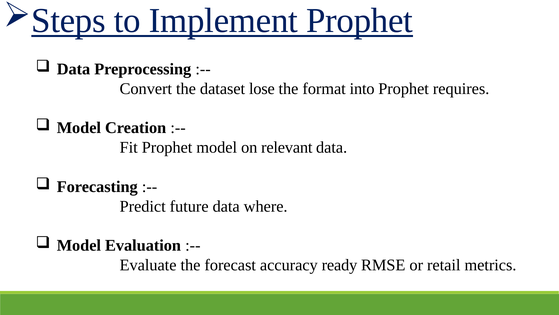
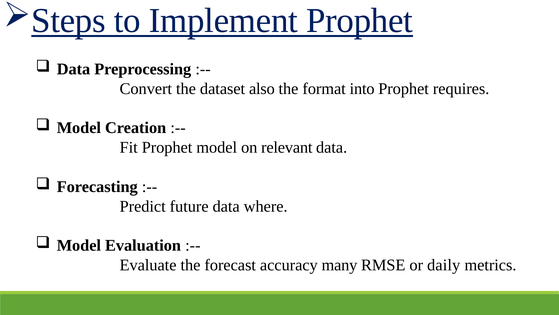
lose: lose -> also (262, 88)
ready: ready -> many (339, 265)
retail: retail -> daily (444, 265)
